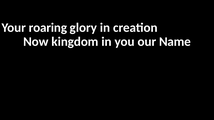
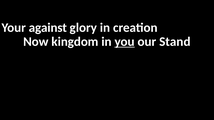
roaring: roaring -> against (48, 28)
you underline: none -> present (125, 42)
Name: Name -> Stand (175, 42)
